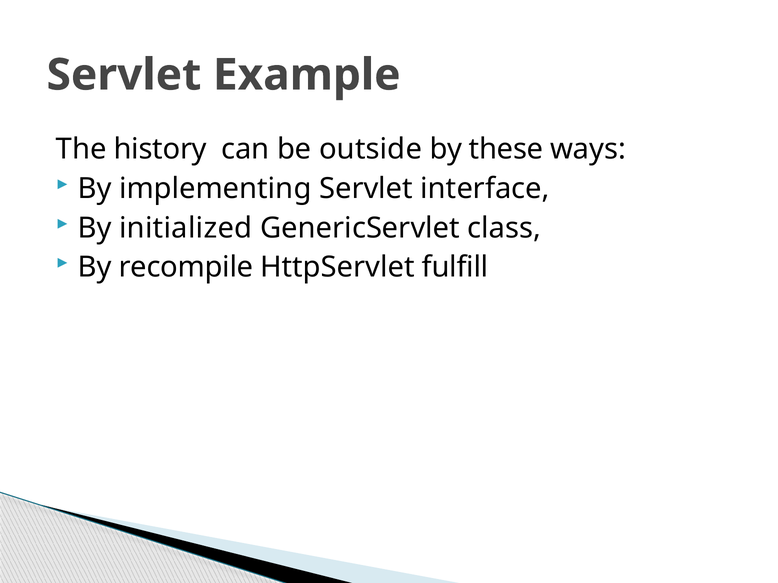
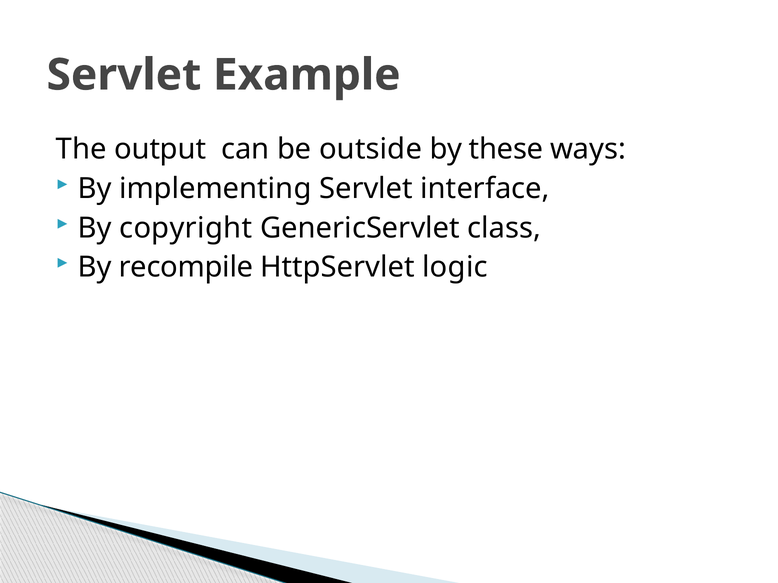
history: history -> output (160, 149)
initialized: initialized -> copyright (186, 228)
fulfill: fulfill -> logic (455, 268)
